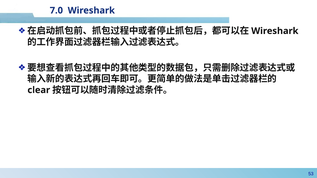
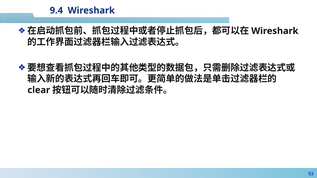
7.0: 7.0 -> 9.4 (56, 10)
